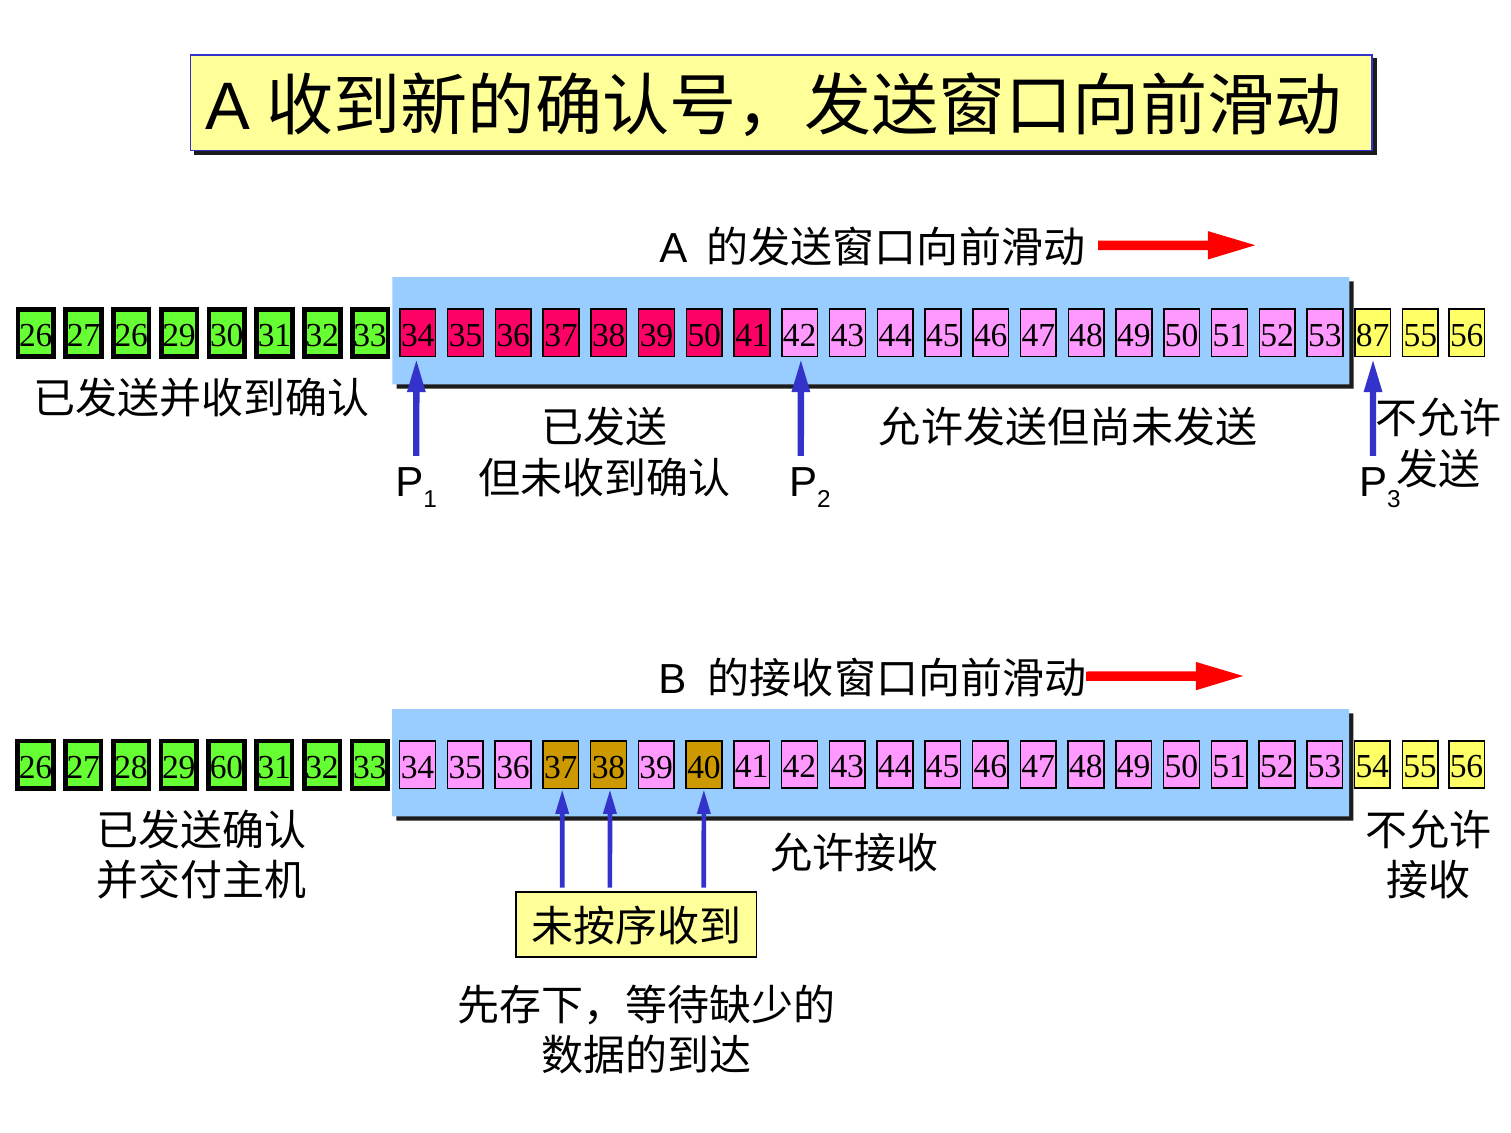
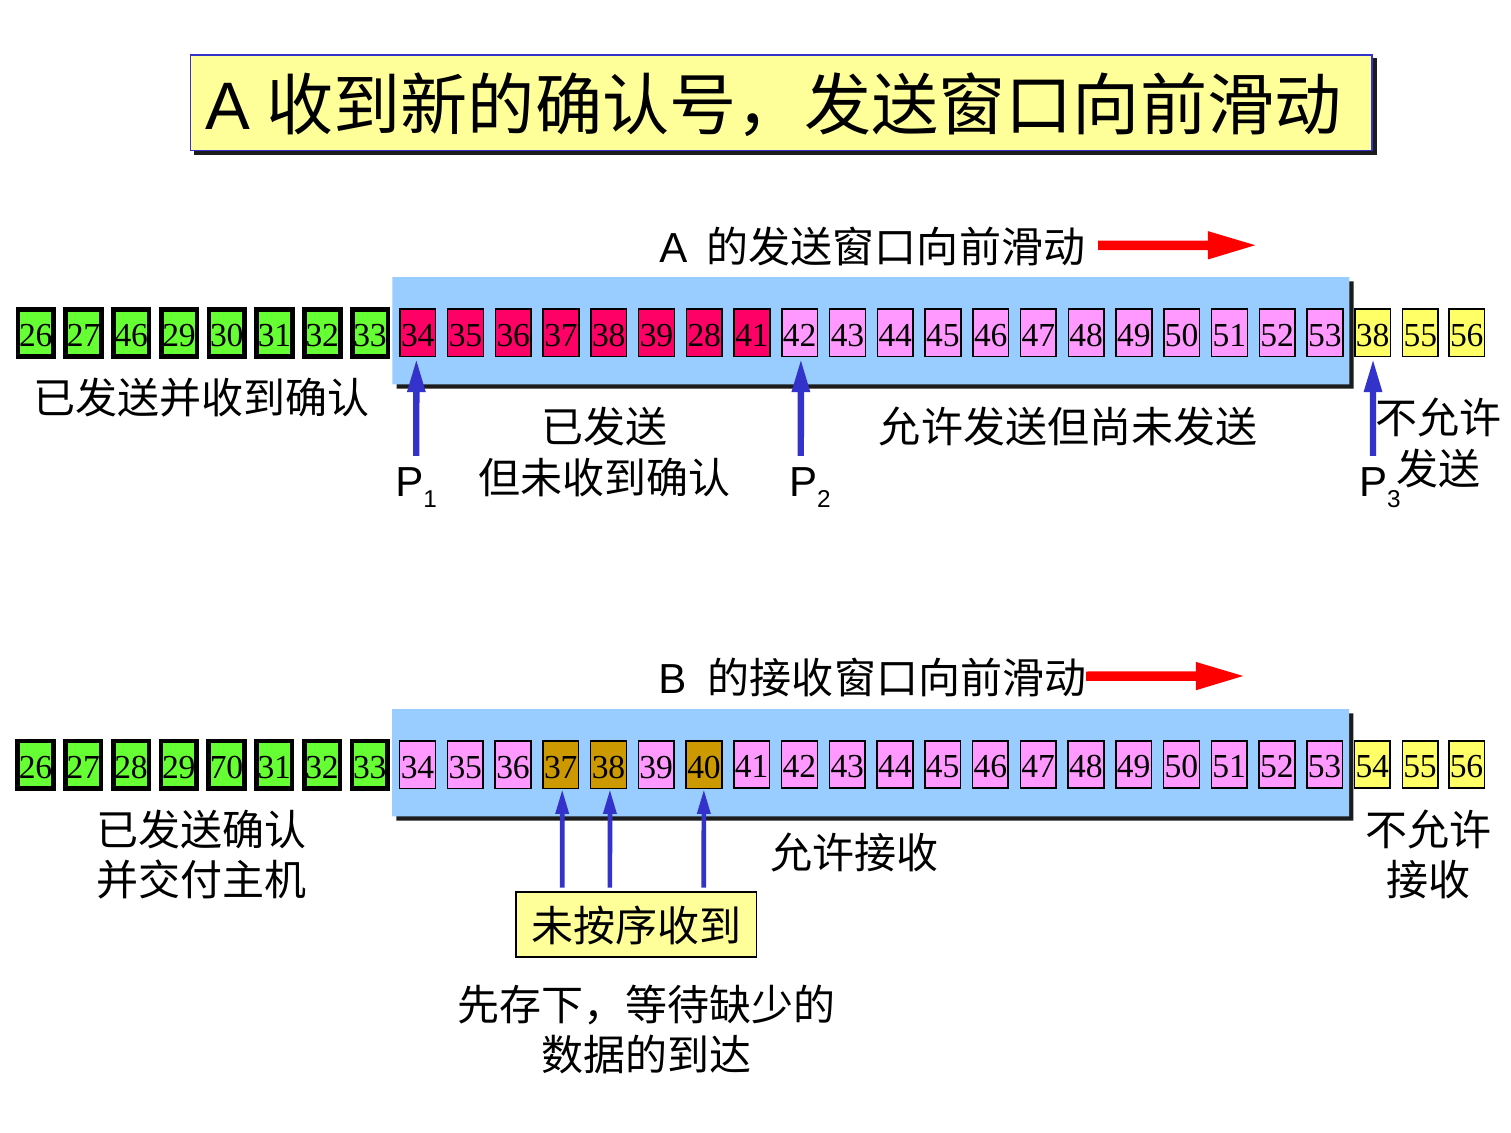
27 26: 26 -> 46 (131, 335)
39 50: 50 -> 28 (704, 335)
53 87: 87 -> 38 (1373, 335)
60: 60 -> 70 (227, 767)
